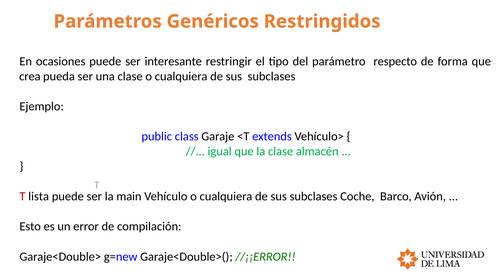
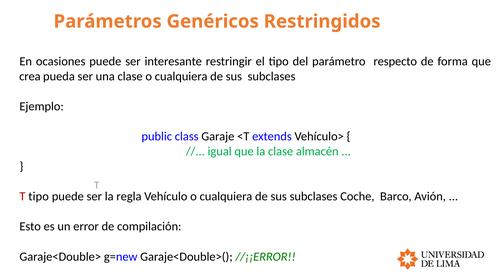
T lista: lista -> tipo (39, 196)
main: main -> regla (129, 196)
